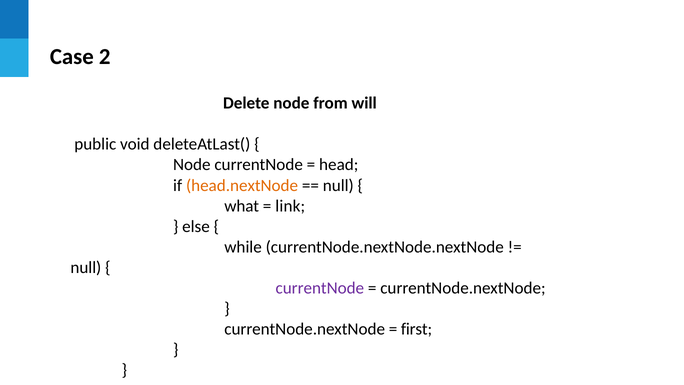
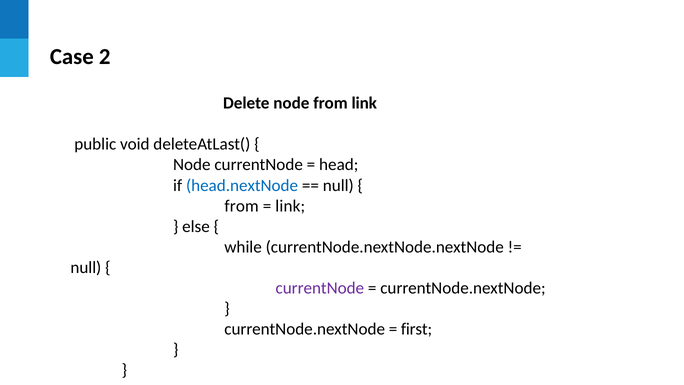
from will: will -> link (364, 103)
head.nextNode colour: orange -> blue (242, 185)
what: what -> from (242, 206)
